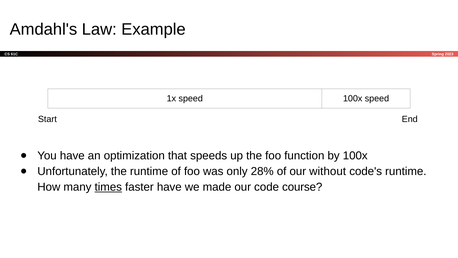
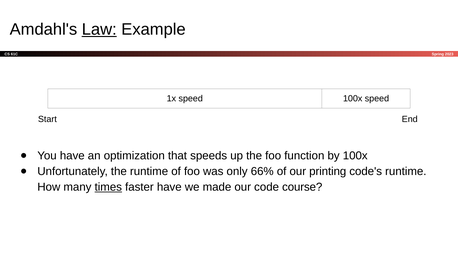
Law underline: none -> present (99, 29)
28%: 28% -> 66% (262, 171)
without: without -> printing (328, 171)
